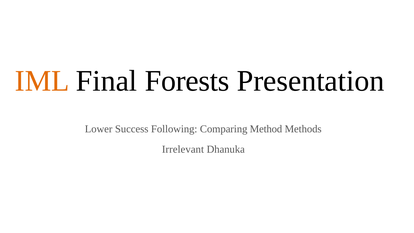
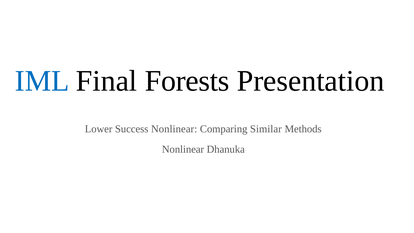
IML colour: orange -> blue (42, 81)
Success Following: Following -> Nonlinear (174, 129)
Method: Method -> Similar (266, 129)
Irrelevant: Irrelevant -> Nonlinear (183, 149)
